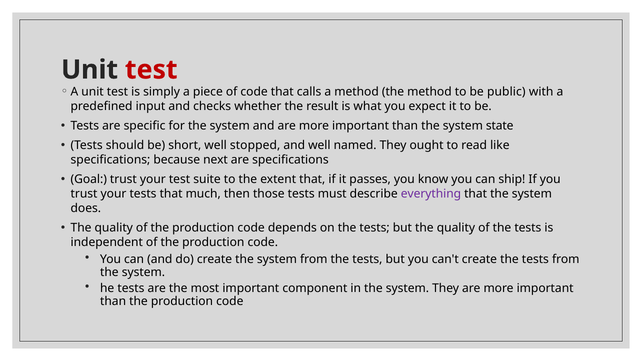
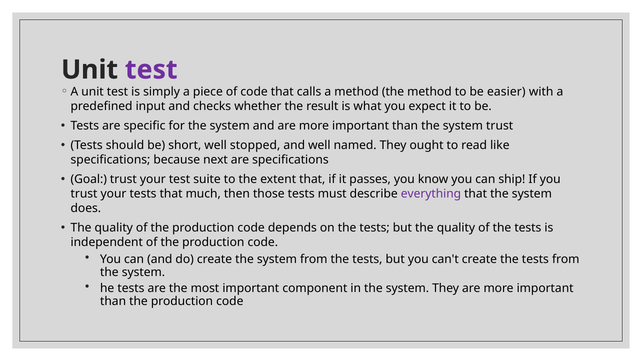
test colour: red -> purple (151, 70)
public: public -> easier (506, 92)
system state: state -> trust (500, 126)
